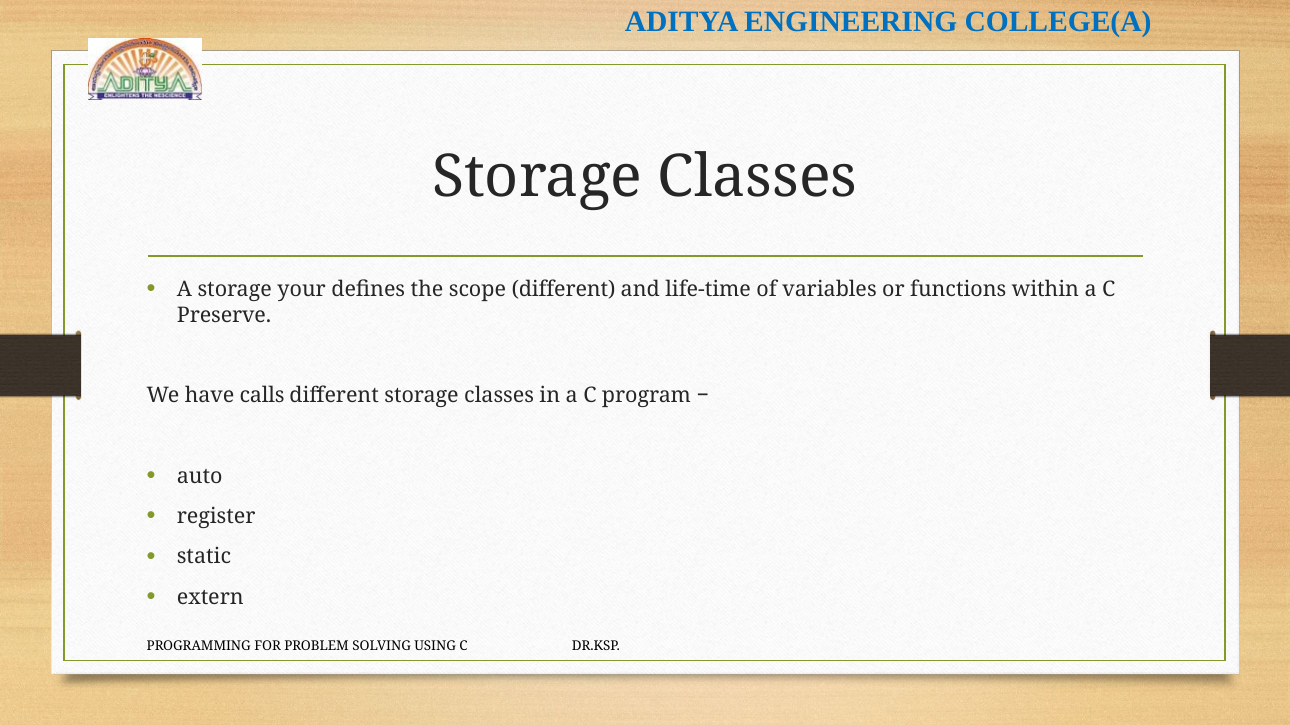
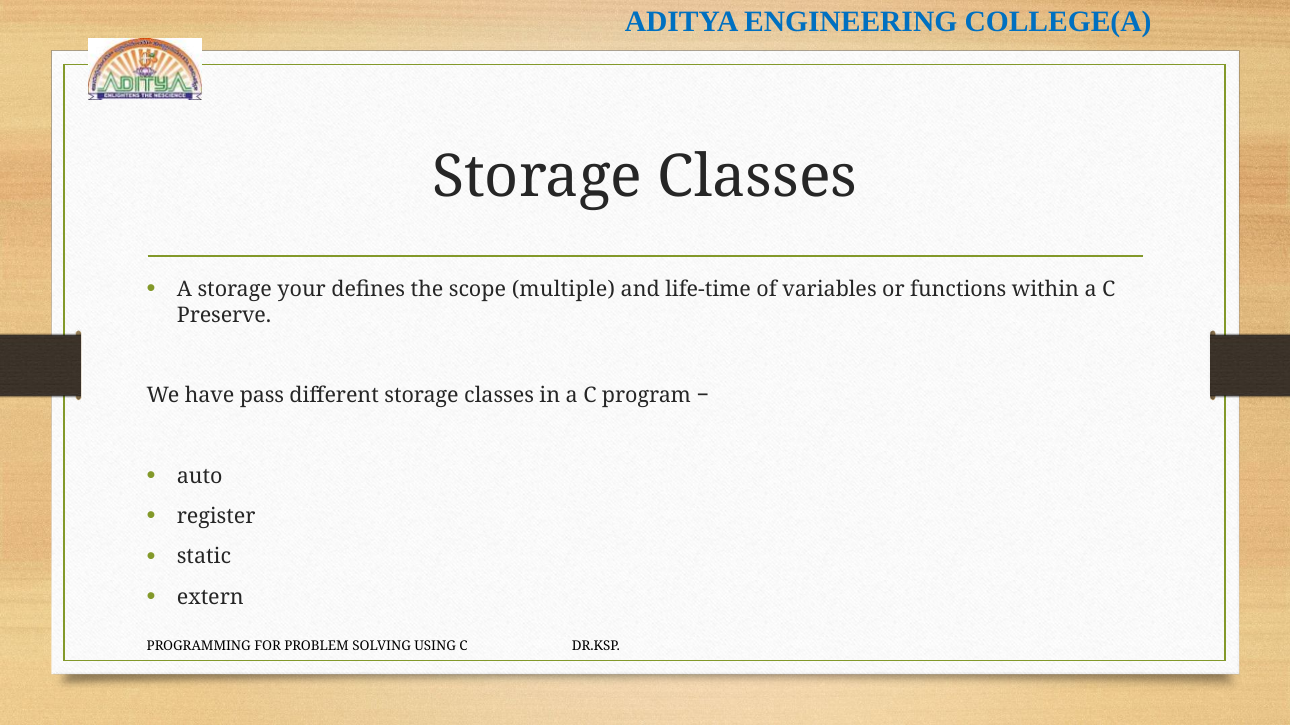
scope different: different -> multiple (563, 290)
calls: calls -> pass (262, 396)
